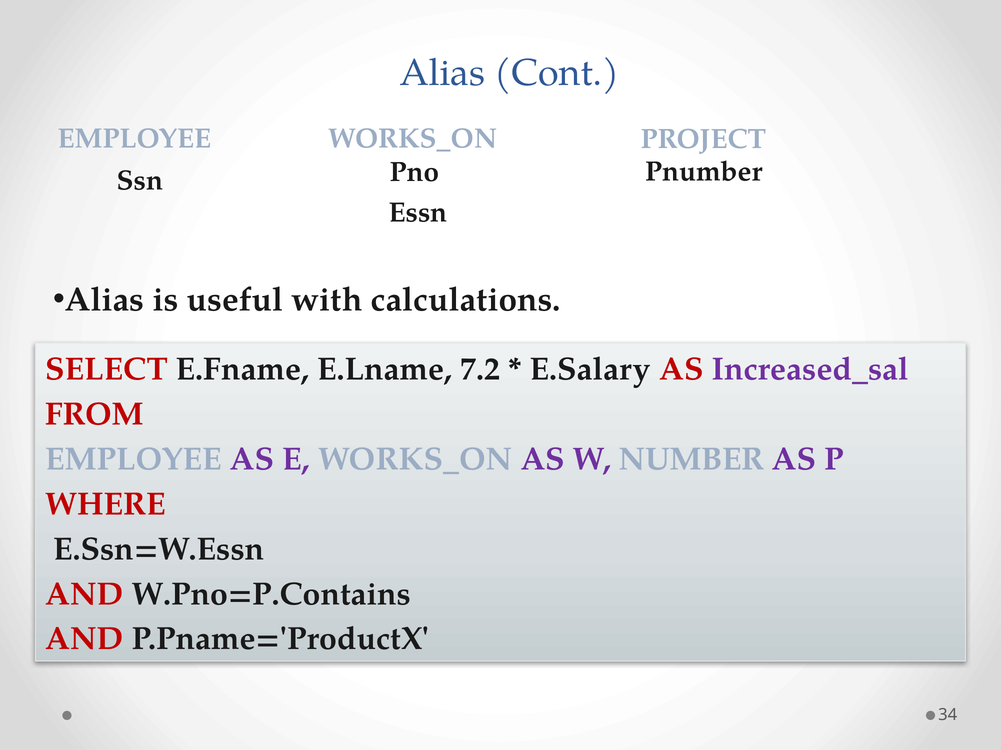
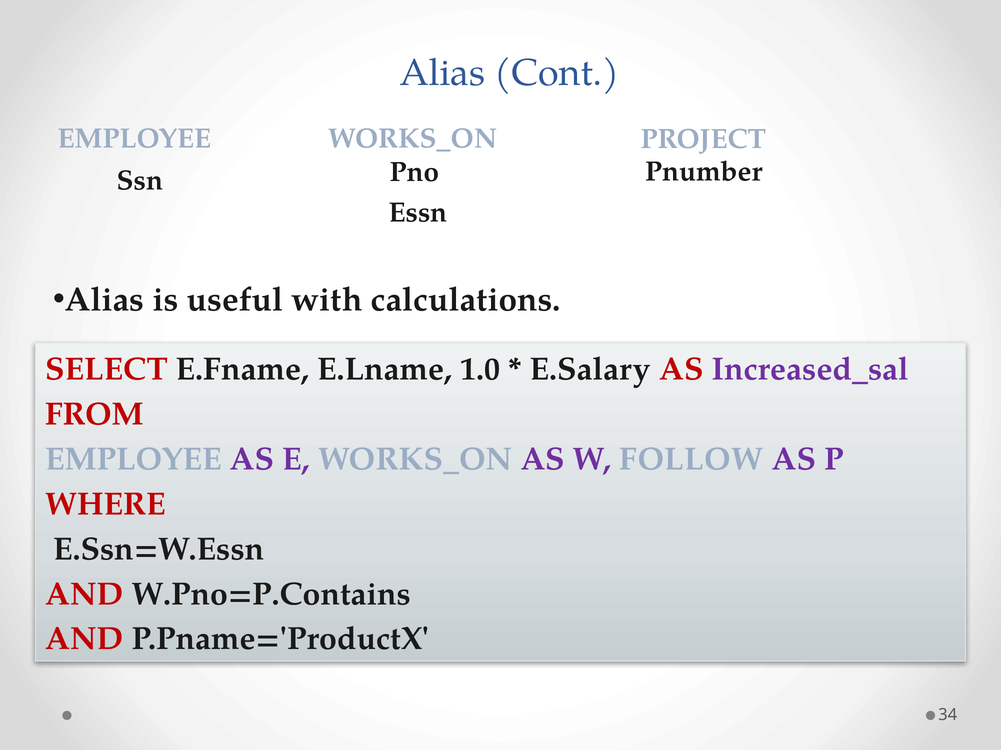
7.2: 7.2 -> 1.0 (480, 370)
NUMBER: NUMBER -> FOLLOW (691, 460)
